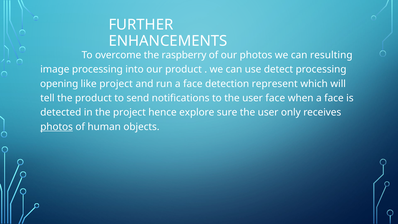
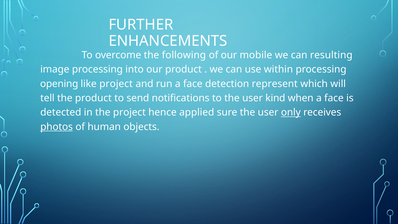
raspberry: raspberry -> following (184, 55)
our photos: photos -> mobile (256, 55)
detect: detect -> within (278, 69)
user face: face -> kind (275, 98)
explore: explore -> applied (197, 112)
only underline: none -> present (291, 112)
